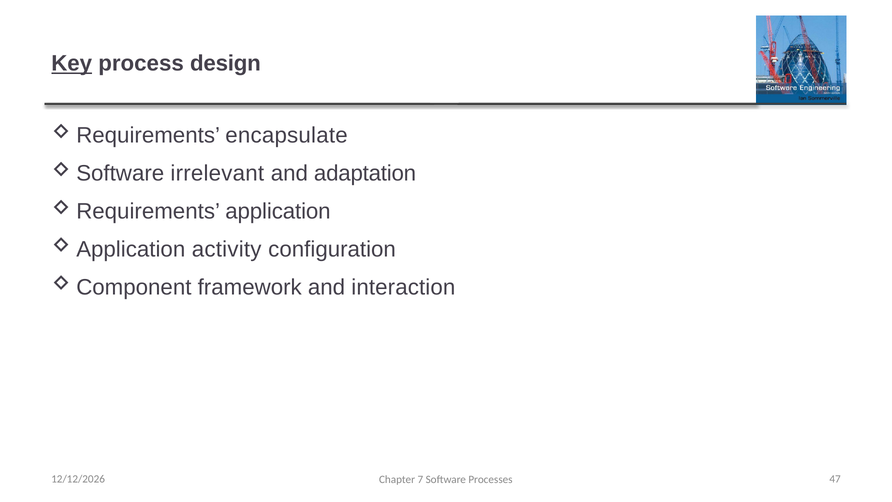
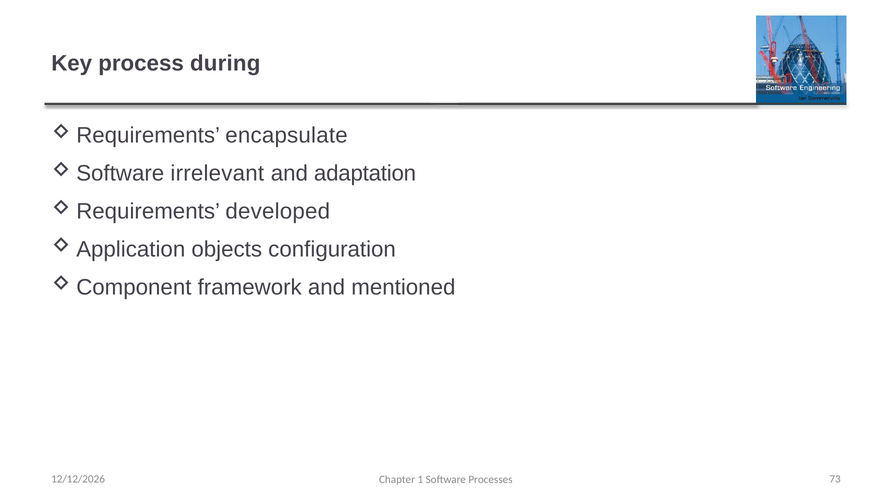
Key underline: present -> none (72, 63)
design: design -> during (225, 63)
application: application -> developed (278, 211)
activity: activity -> objects (227, 249)
interaction: interaction -> mentioned (403, 287)
7: 7 -> 1 (420, 479)
47: 47 -> 73 (835, 479)
